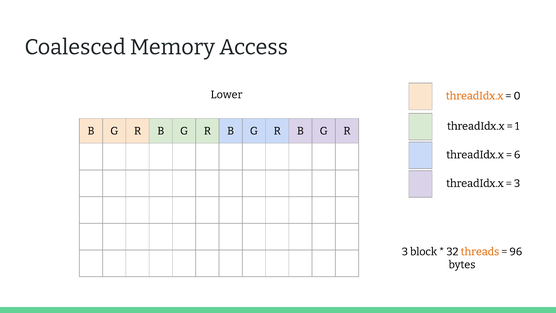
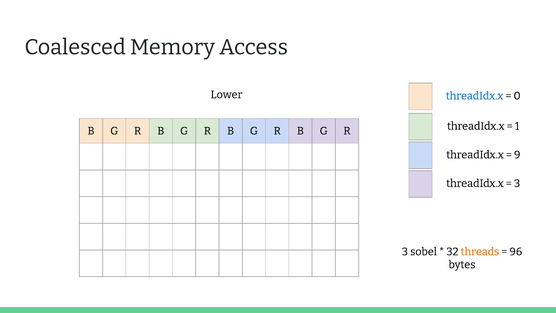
threadIdx.x colour: orange -> blue (475, 96)
6: 6 -> 9 (517, 155)
block: block -> sobel (424, 251)
